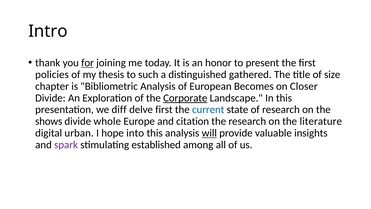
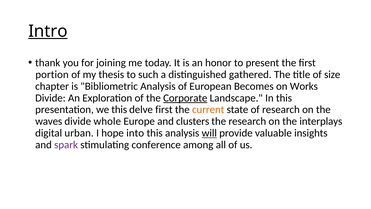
Intro underline: none -> present (48, 31)
for underline: present -> none (88, 63)
policies: policies -> portion (52, 74)
Closer: Closer -> Works (304, 86)
we diff: diff -> this (119, 109)
current colour: blue -> orange (208, 109)
shows: shows -> waves (49, 121)
citation: citation -> clusters (193, 121)
literature: literature -> interplays (321, 121)
established: established -> conference (156, 145)
